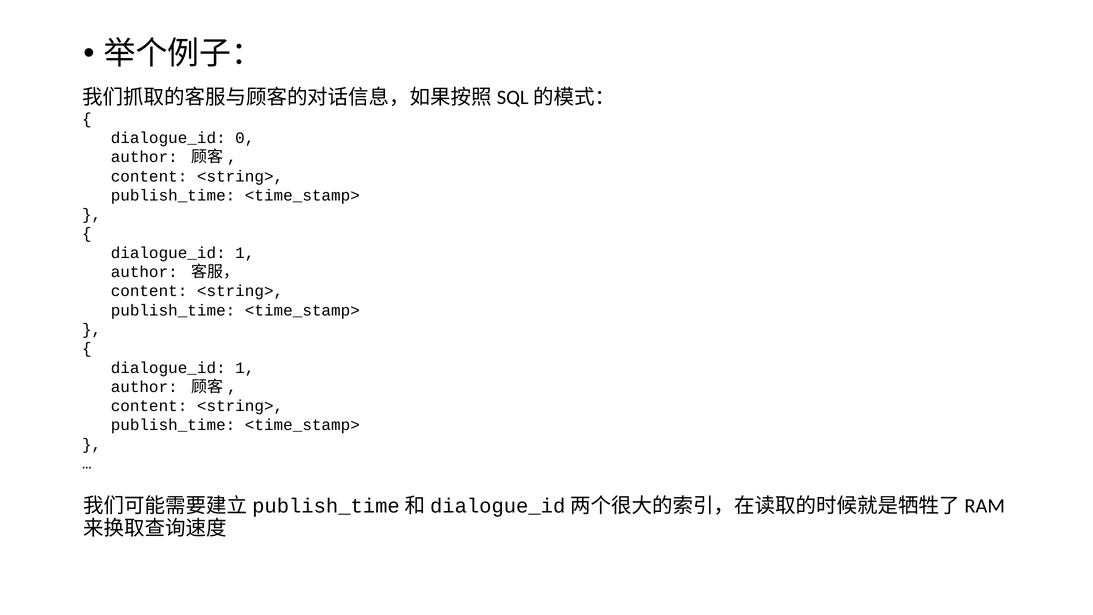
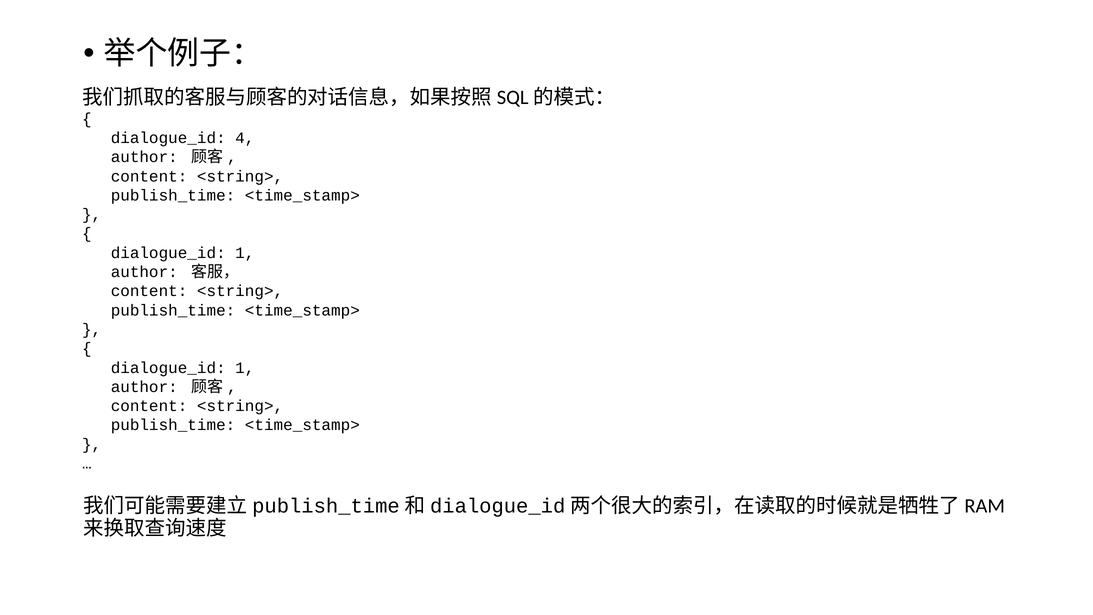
0: 0 -> 4 (245, 138)
